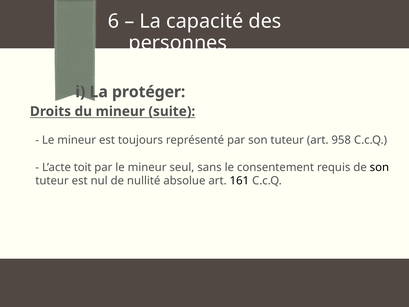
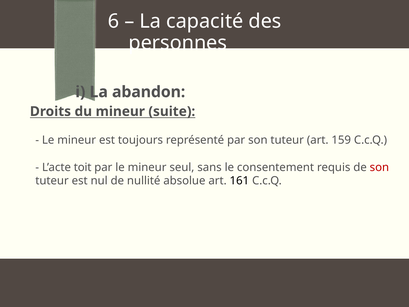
protéger: protéger -> abandon (149, 92)
958: 958 -> 159 (341, 140)
son colour: black -> red (379, 167)
